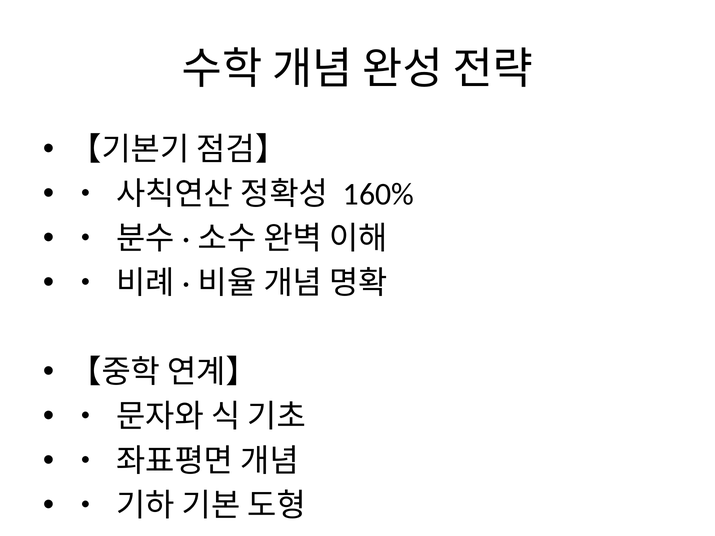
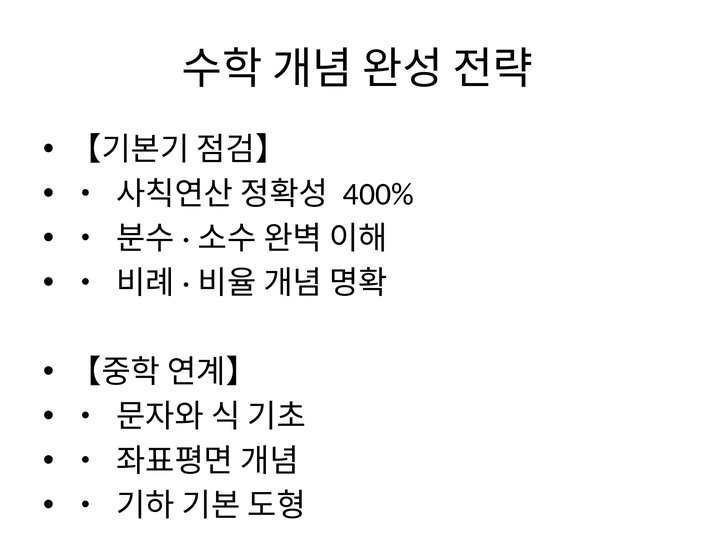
160%: 160% -> 400% (378, 194)
